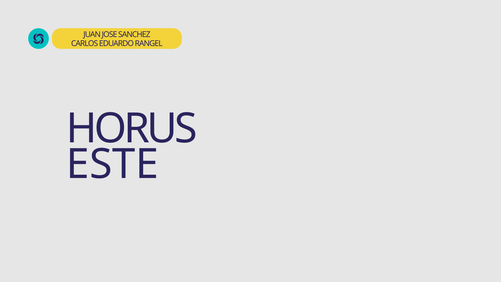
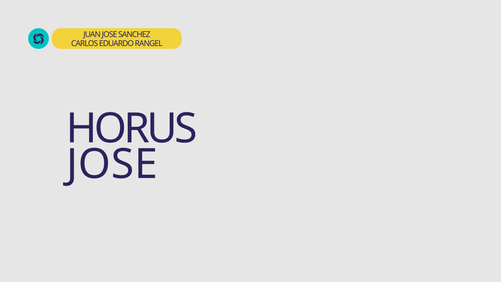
ESTE: ESTE -> JOSE (112, 164)
